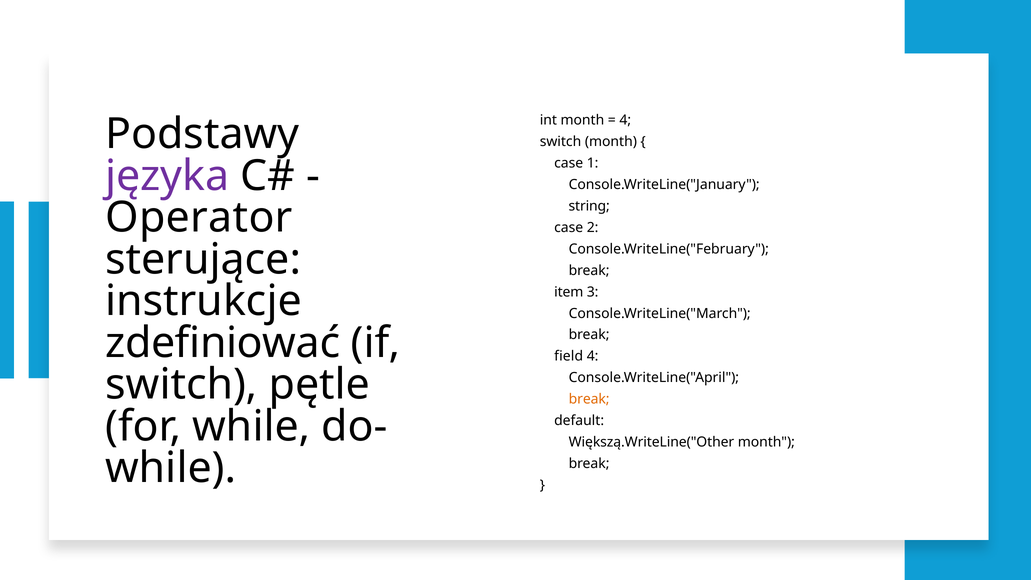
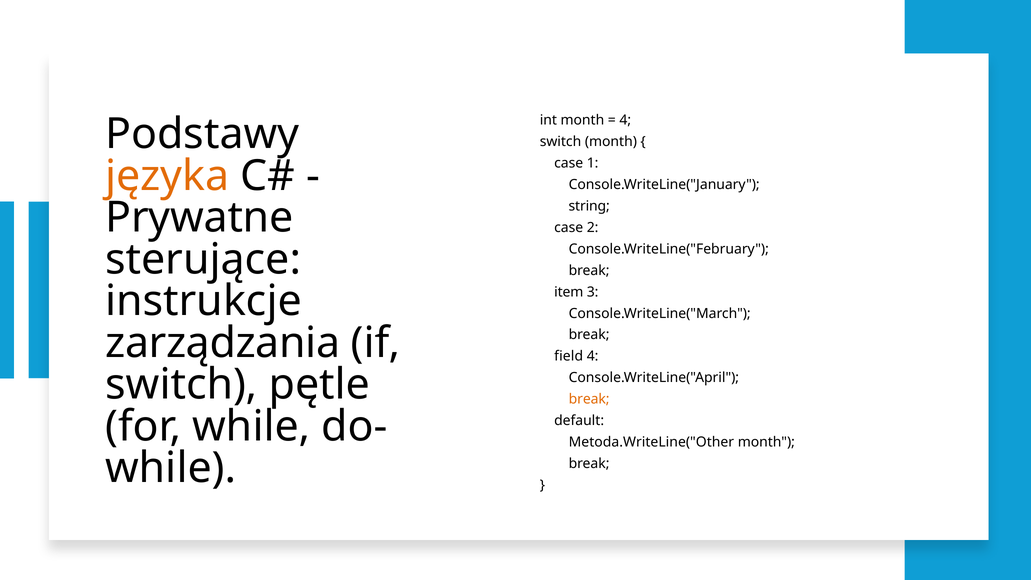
języka colour: purple -> orange (167, 176)
Operator: Operator -> Prywatne (199, 218)
zdefiniować: zdefiniować -> zarządzania (223, 343)
Większą.WriteLine("Other: Większą.WriteLine("Other -> Metoda.WriteLine("Other (651, 442)
